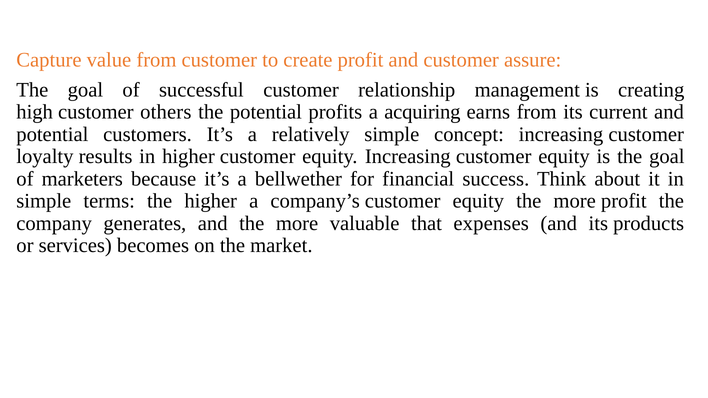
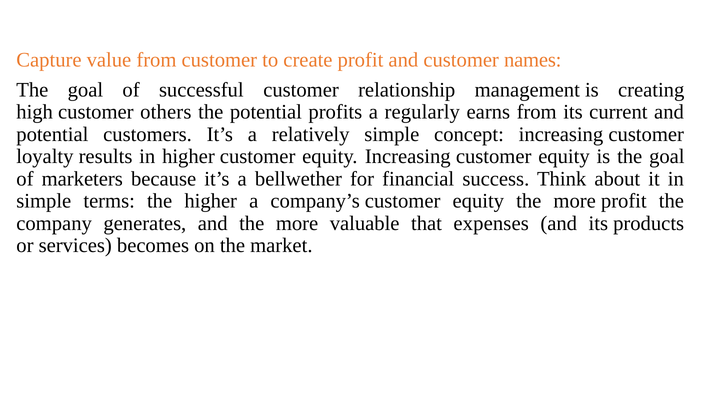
assure: assure -> names (533, 60)
acquiring: acquiring -> regularly (422, 112)
